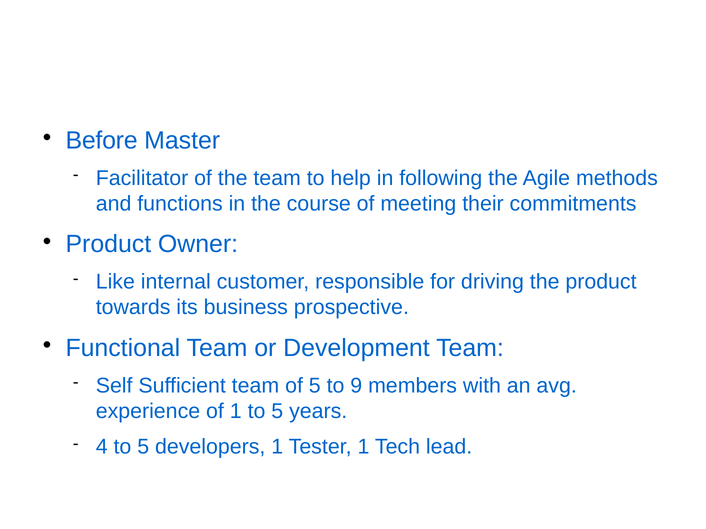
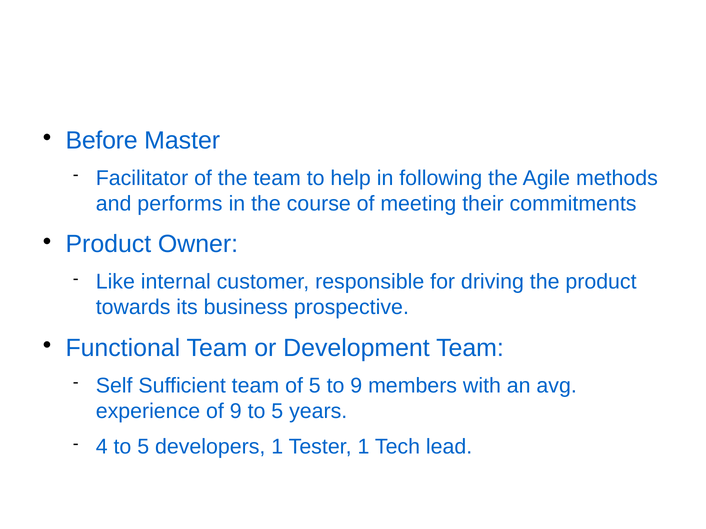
functions: functions -> performs (180, 204)
of 1: 1 -> 9 (236, 411)
